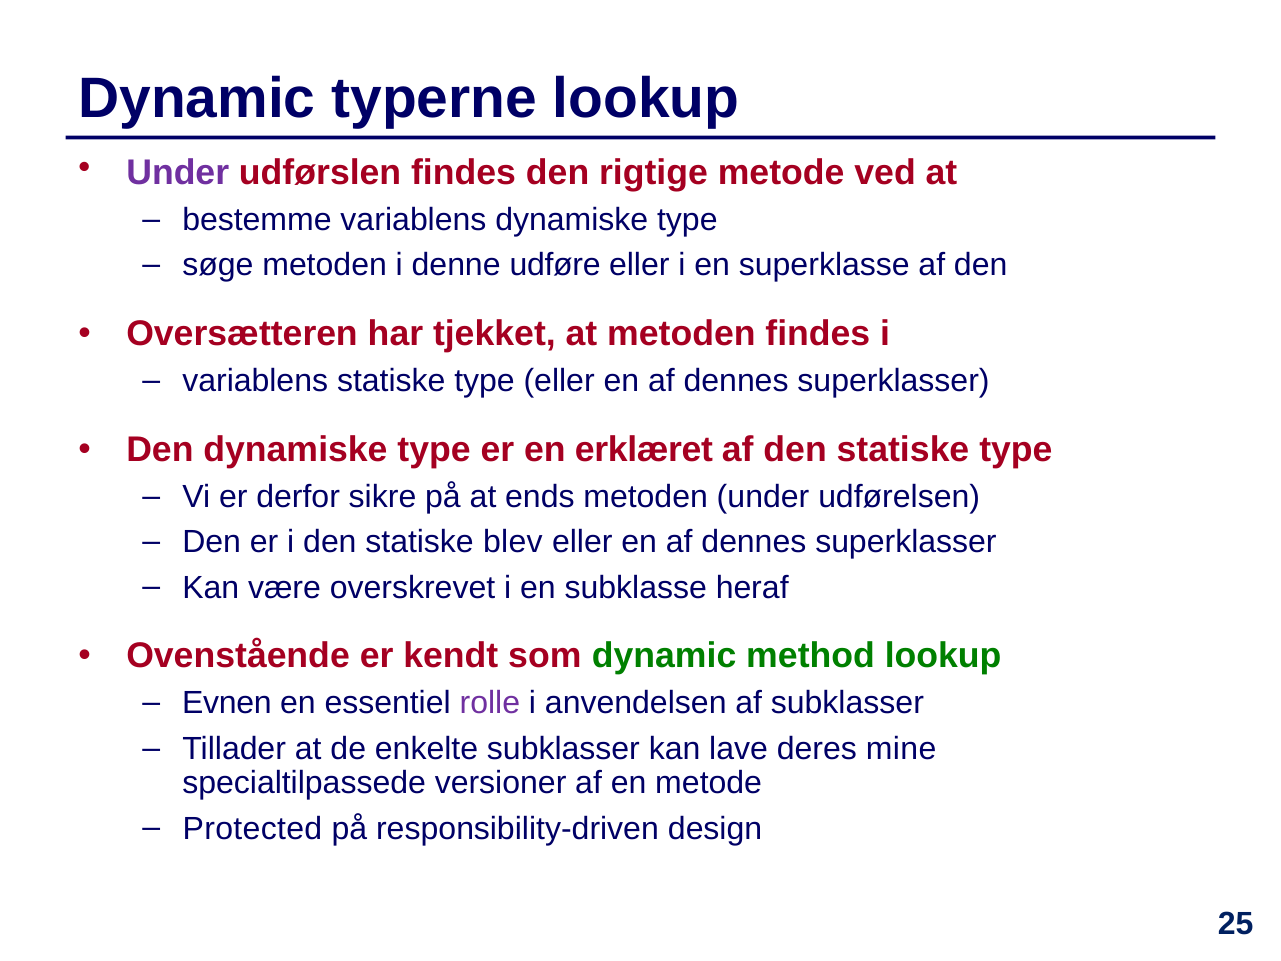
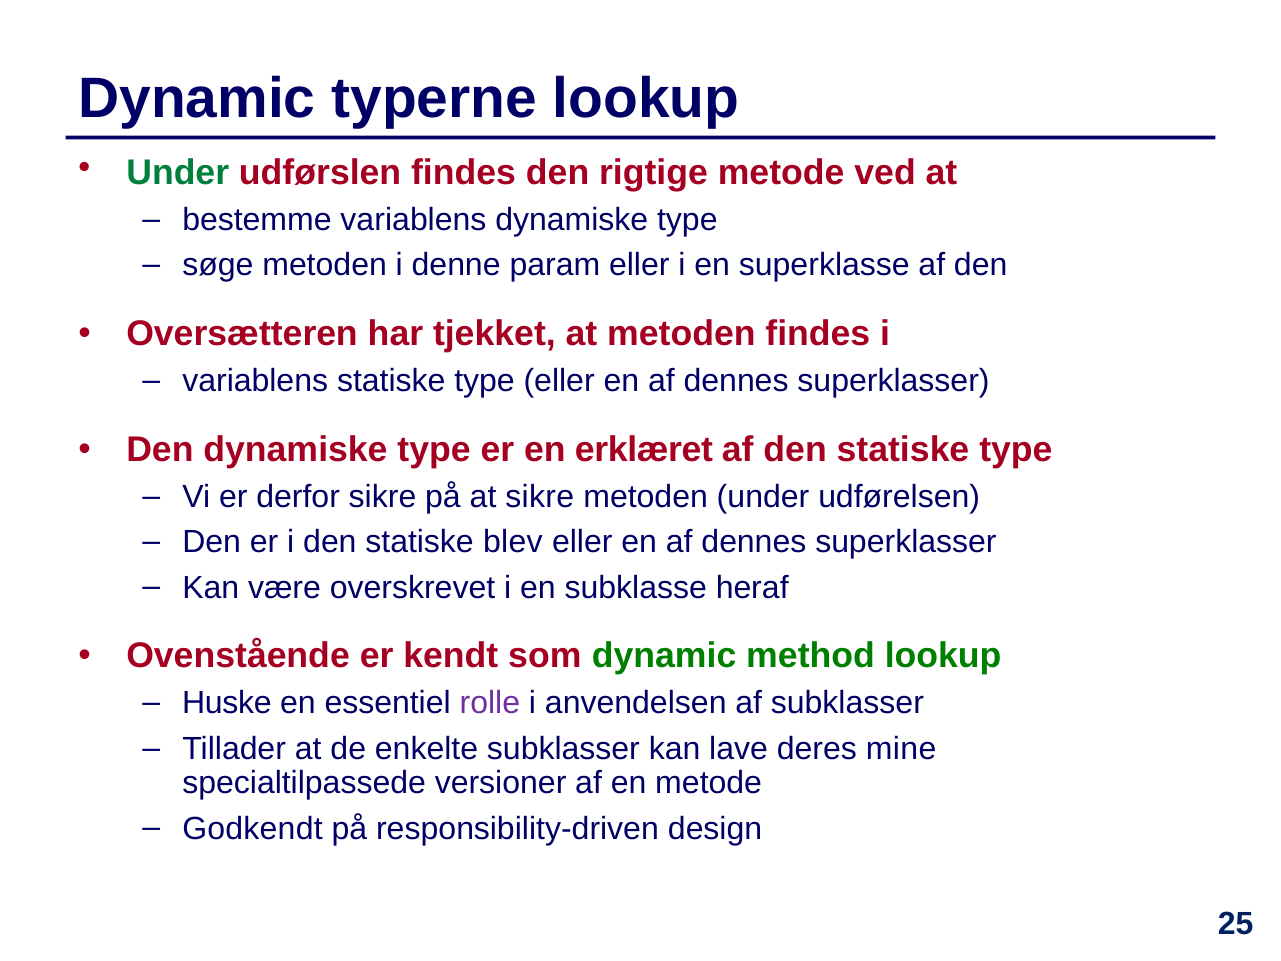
Under colour: purple -> green (178, 173)
udføre: udføre -> param (555, 265)
at ends: ends -> sikre (540, 497)
Evnen: Evnen -> Huske (227, 703)
Protected: Protected -> Godkendt (253, 828)
